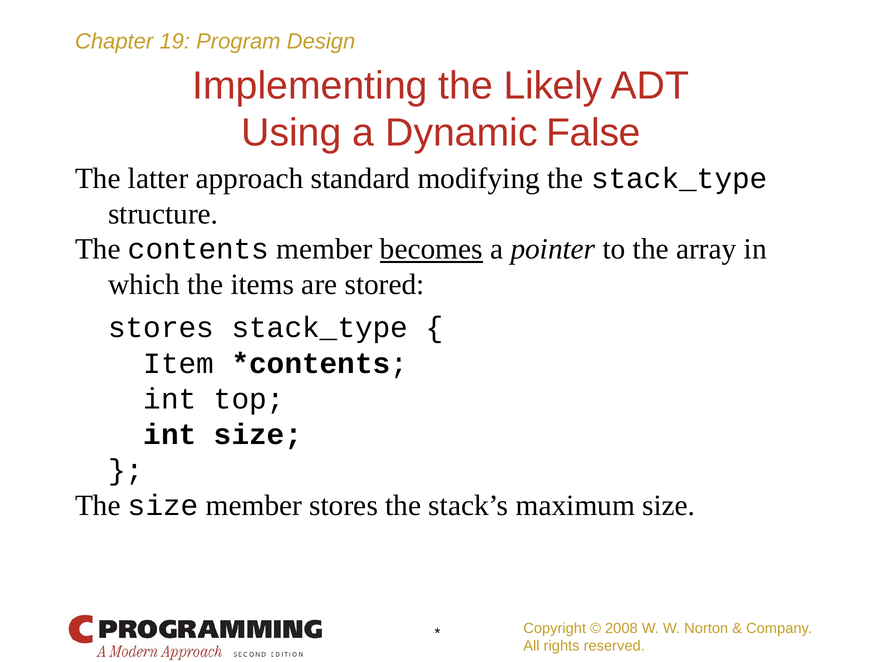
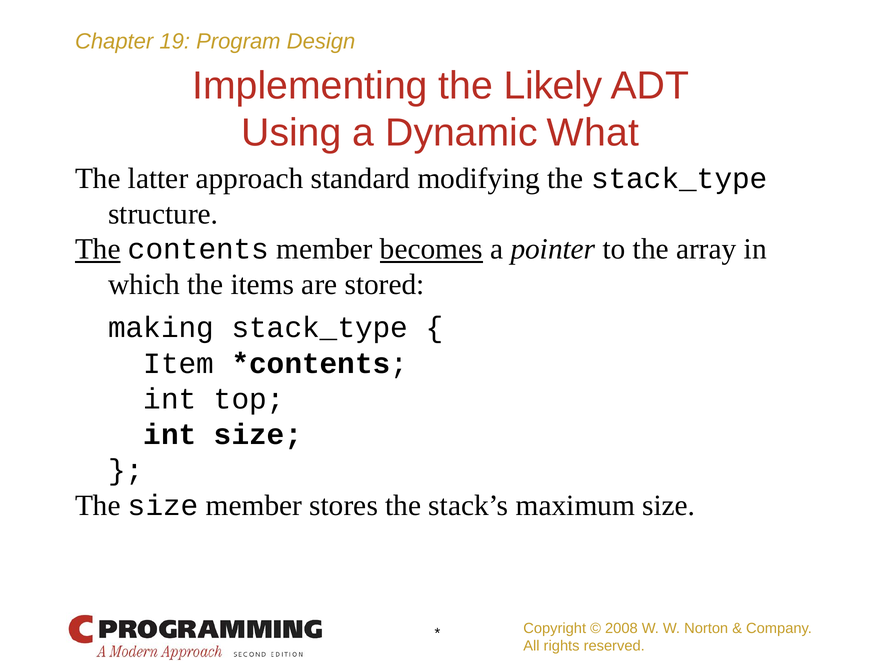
False: False -> What (593, 133)
The underline: none -> present (98, 249)
stores: stores -> making (161, 327)
